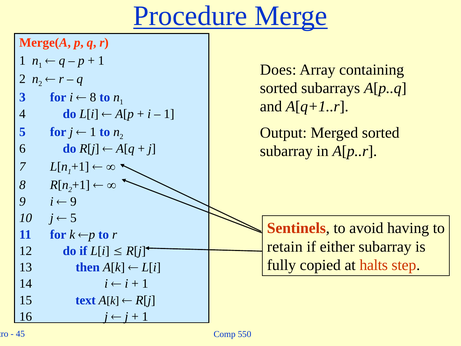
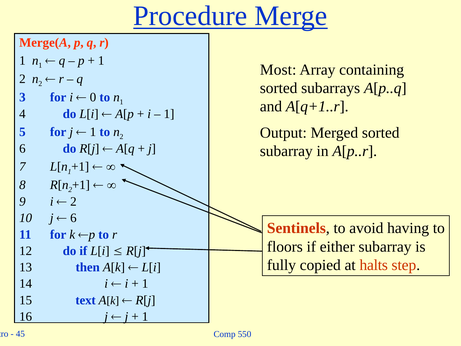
Does: Does -> Most (278, 70)
8: 8 -> 0 (93, 97)
9: 9 -> 2 (73, 202)
5: 5 -> 6 (73, 218)
retain: retain -> floors (285, 247)
